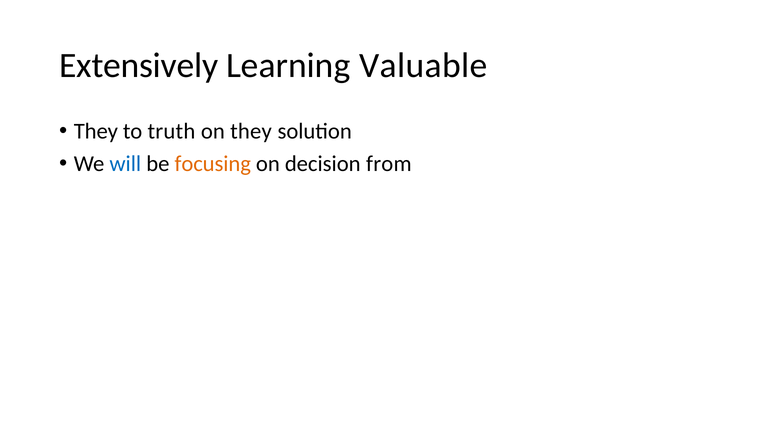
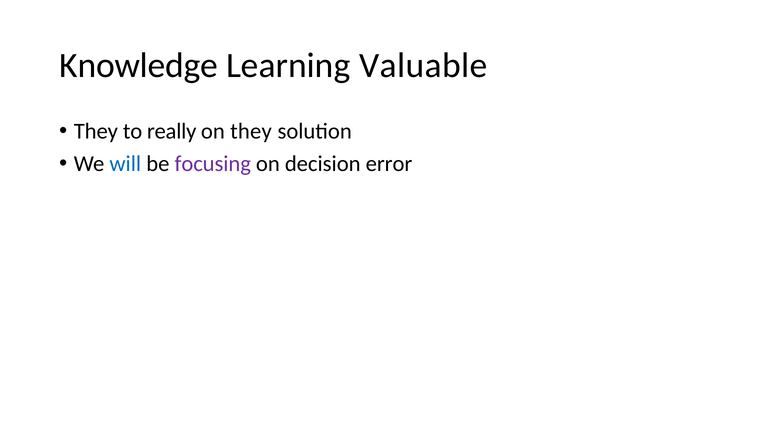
Extensively: Extensively -> Knowledge (139, 65)
truth: truth -> really (172, 131)
focusing colour: orange -> purple (213, 164)
from: from -> error (389, 164)
